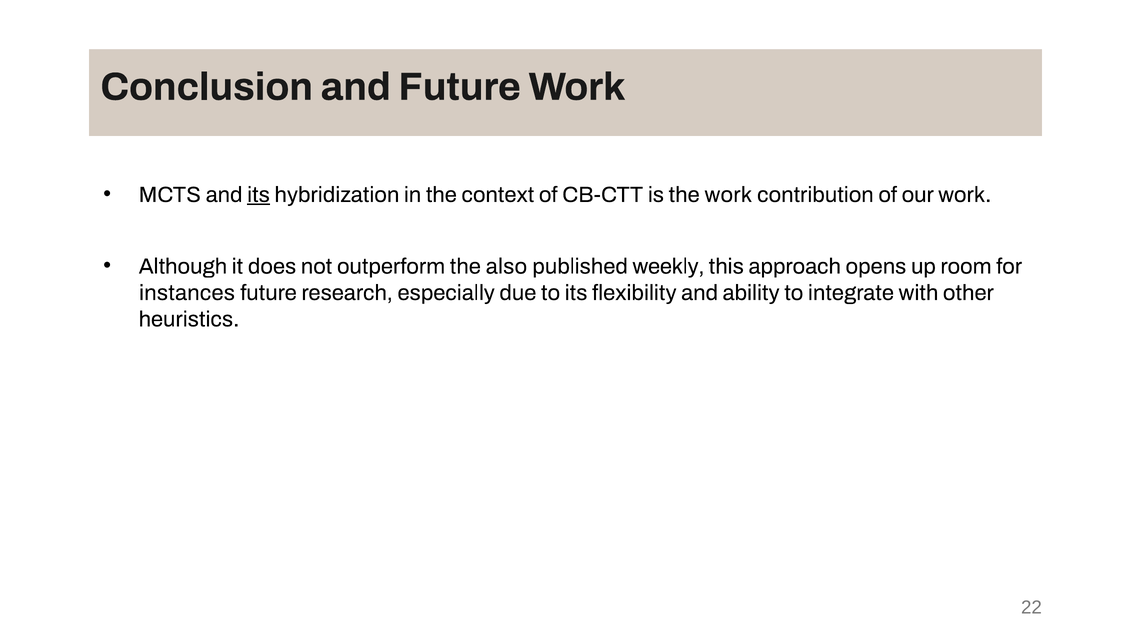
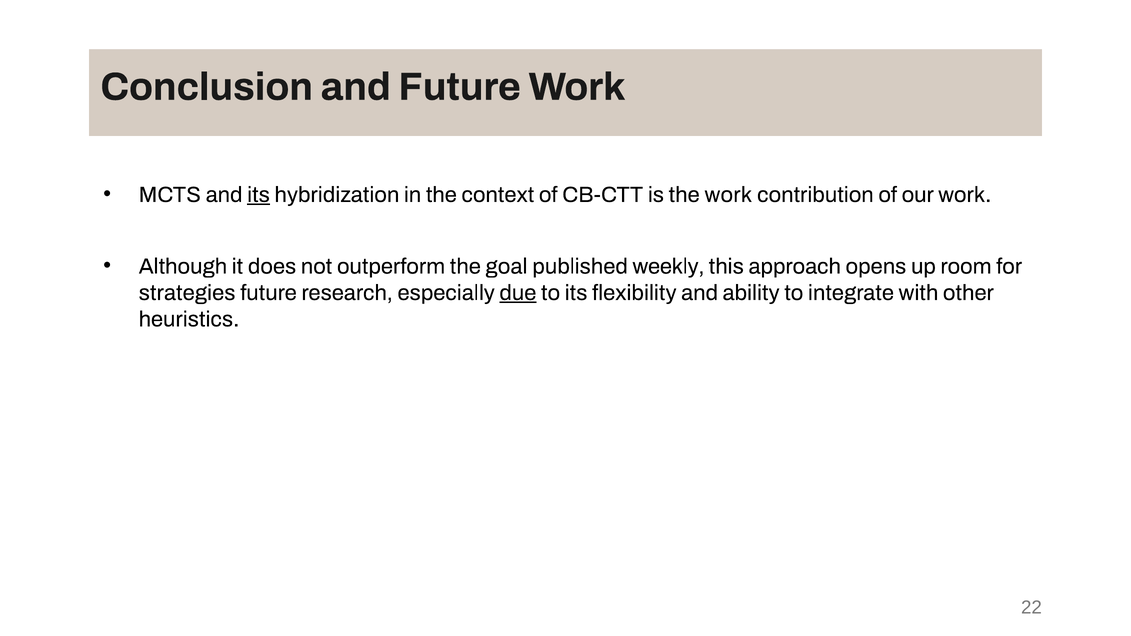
also: also -> goal (506, 266)
instances: instances -> strategies (187, 293)
due underline: none -> present (518, 293)
